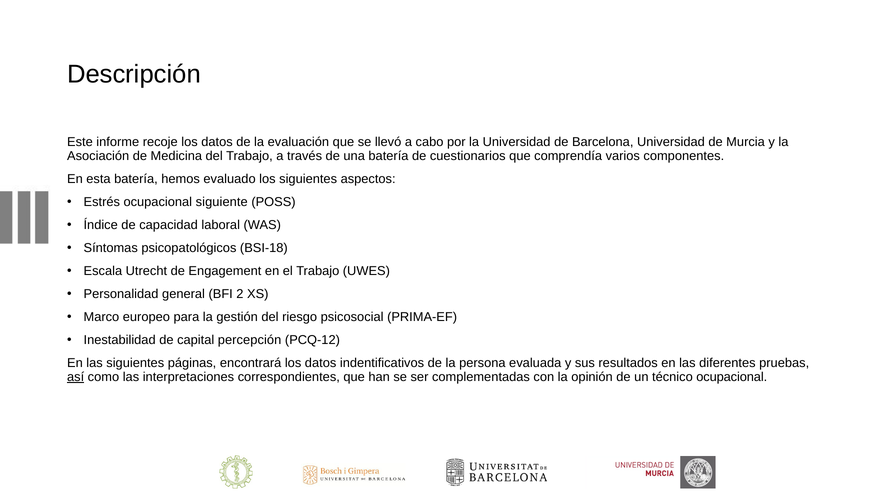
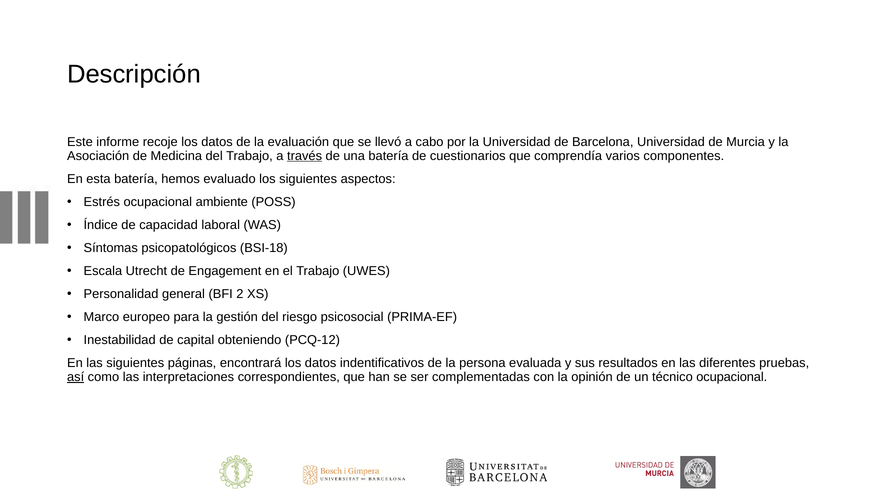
través underline: none -> present (305, 156)
siguiente: siguiente -> ambiente (222, 202)
percepción: percepción -> obteniendo (250, 340)
